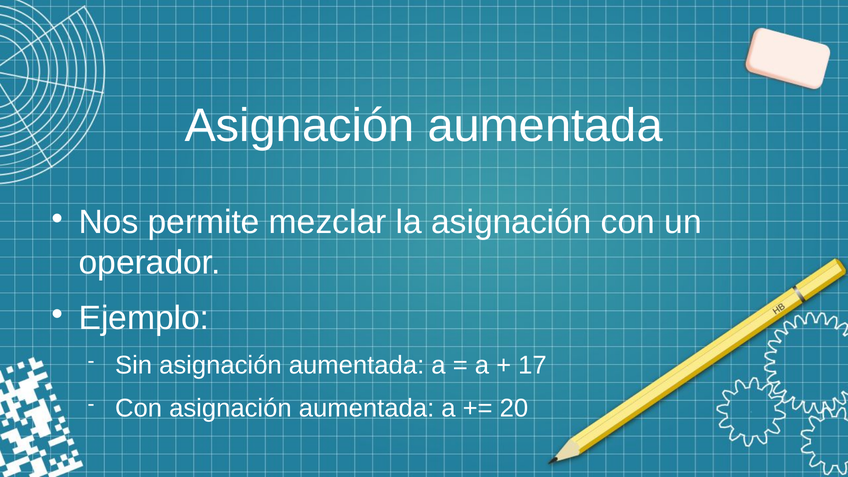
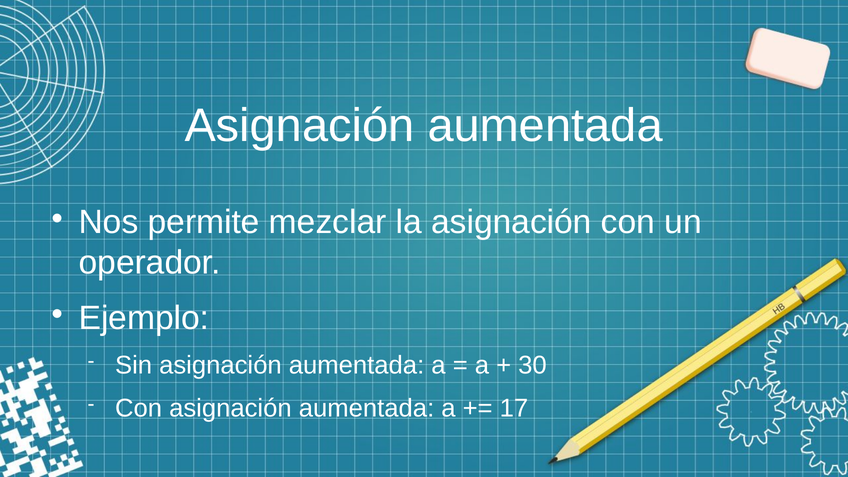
17: 17 -> 30 (532, 365)
20: 20 -> 17 (514, 408)
